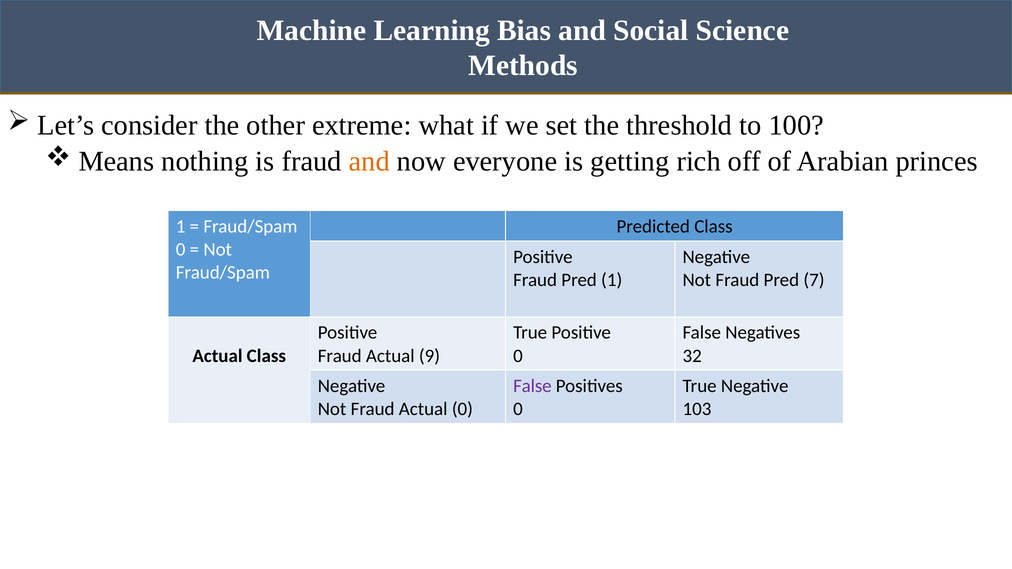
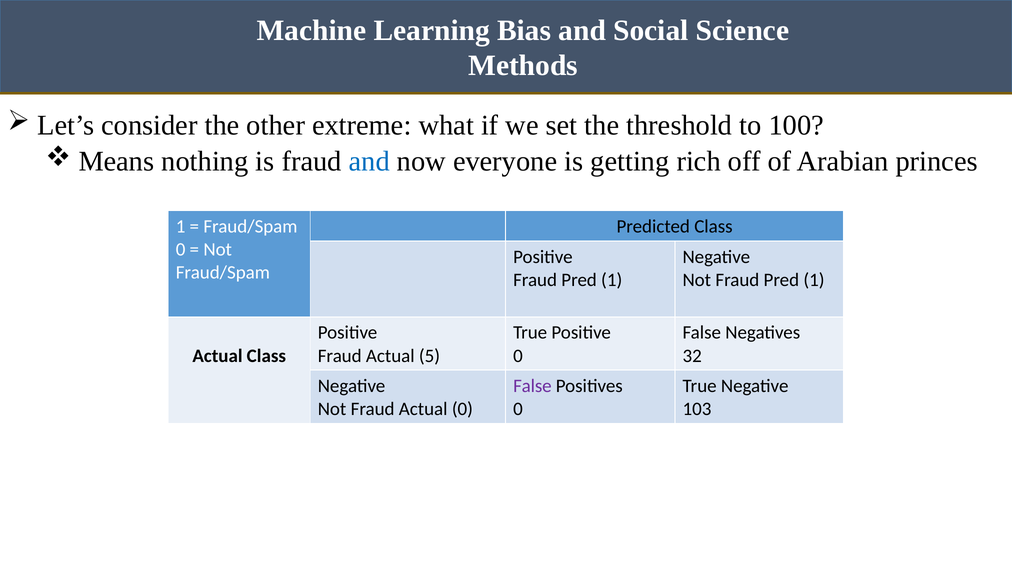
and colour: orange -> blue (369, 161)
Not Fraud Pred 7: 7 -> 1 (814, 280)
9: 9 -> 5 (429, 356)
